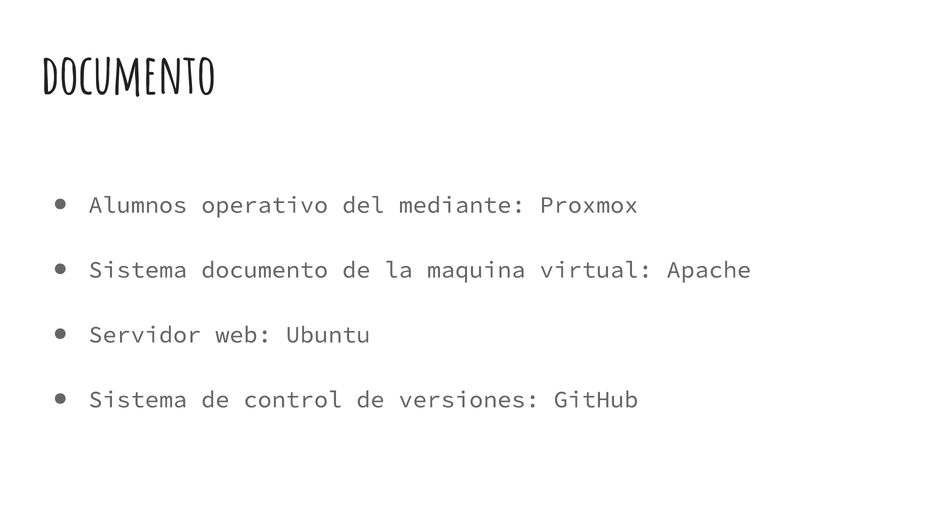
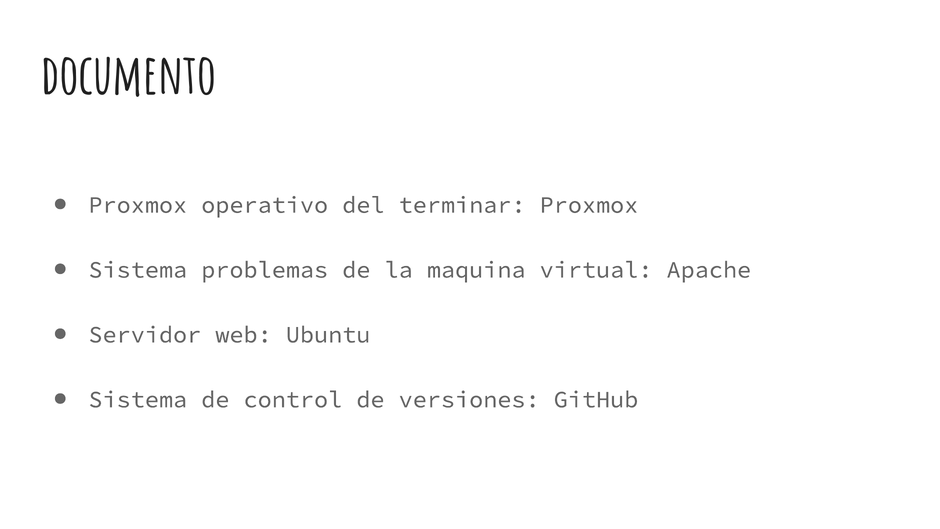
Alumnos: Alumnos -> Proxmox (138, 205)
mediante: mediante -> terminar (462, 205)
Sistema documento: documento -> problemas (265, 270)
